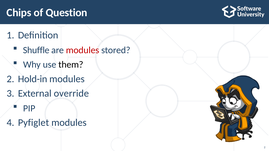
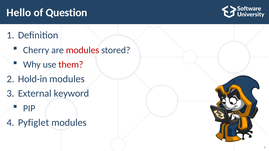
Chips: Chips -> Hello (19, 13)
Shuffle: Shuffle -> Cherry (36, 50)
them colour: black -> red (71, 65)
override: override -> keyword (71, 94)
